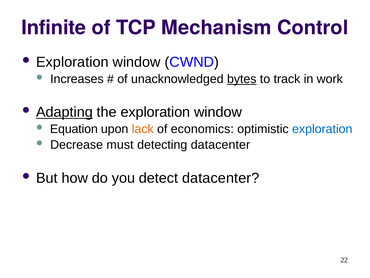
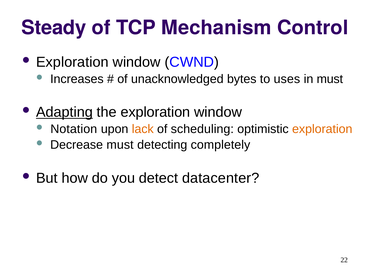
Infinite: Infinite -> Steady (54, 28)
bytes underline: present -> none (242, 79)
track: track -> uses (287, 79)
in work: work -> must (330, 79)
Equation: Equation -> Notation (74, 129)
economics: economics -> scheduling (202, 129)
exploration colour: blue -> orange (322, 129)
detecting datacenter: datacenter -> completely (220, 145)
